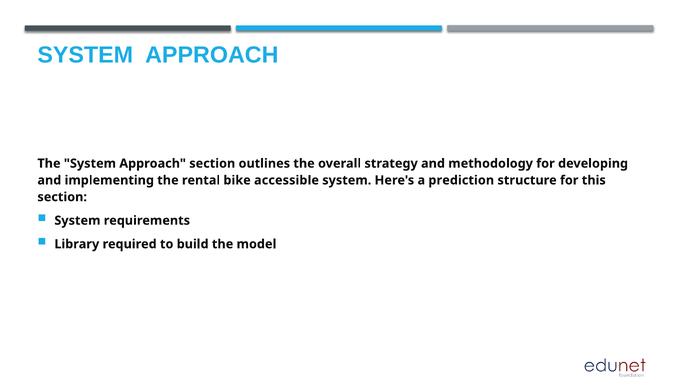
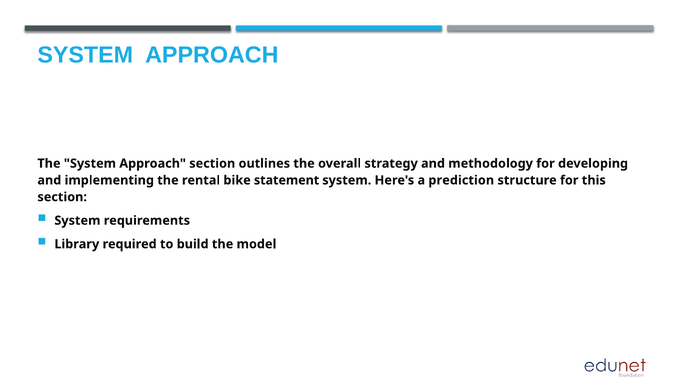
accessible: accessible -> statement (287, 180)
